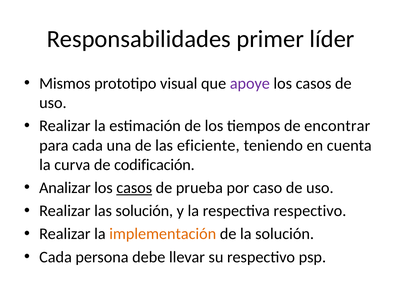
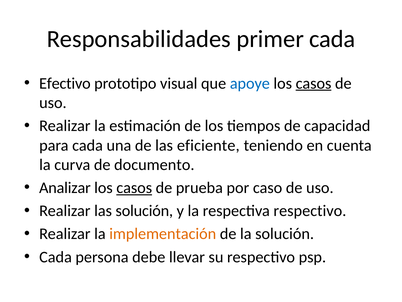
primer líder: líder -> cada (332, 39)
Mismos: Mismos -> Efectivo (65, 83)
apoye colour: purple -> blue (250, 83)
casos underline: none -> present (314, 83)
encontrar: encontrar -> capacidad (337, 126)
codificación: codificación -> documento (154, 165)
